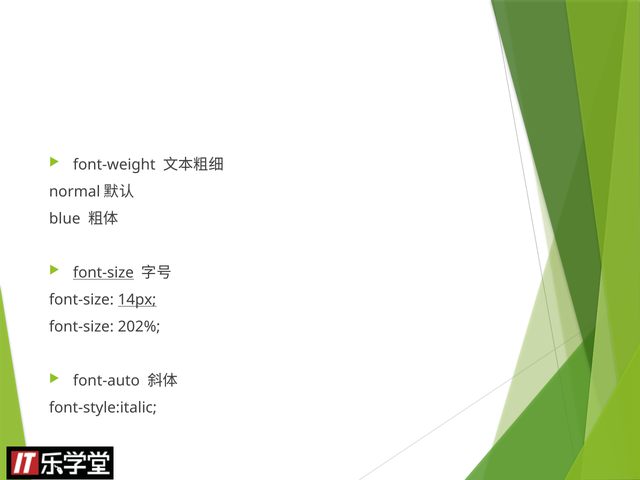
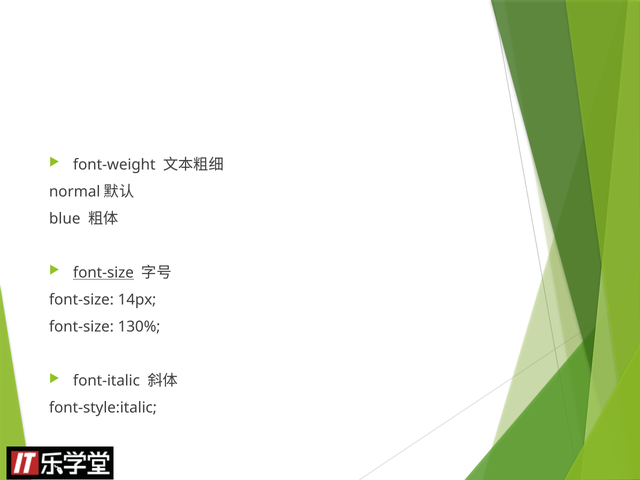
14px underline: present -> none (137, 300)
202%: 202% -> 130% (139, 327)
font-auto: font-auto -> font-italic (106, 381)
